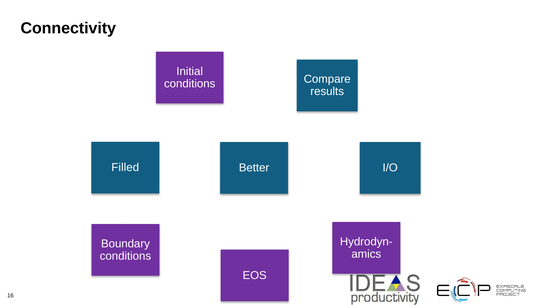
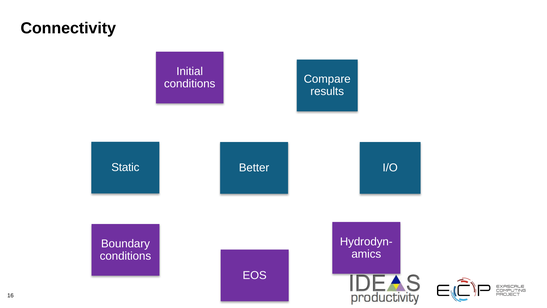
Filled: Filled -> Static (125, 167)
